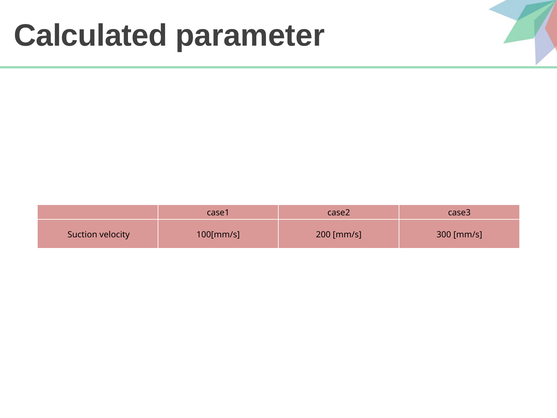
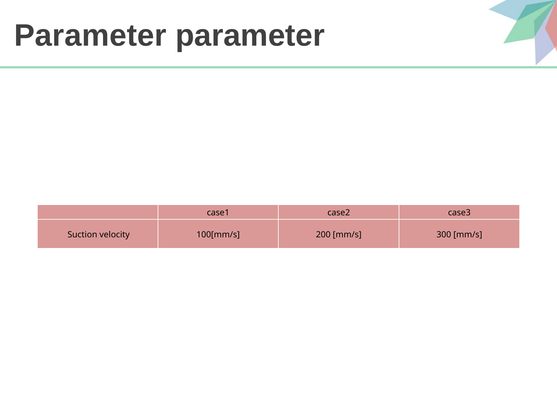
Calculated: Calculated -> Parameter (90, 36)
